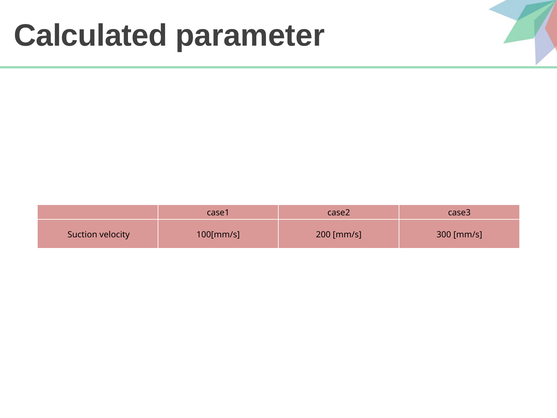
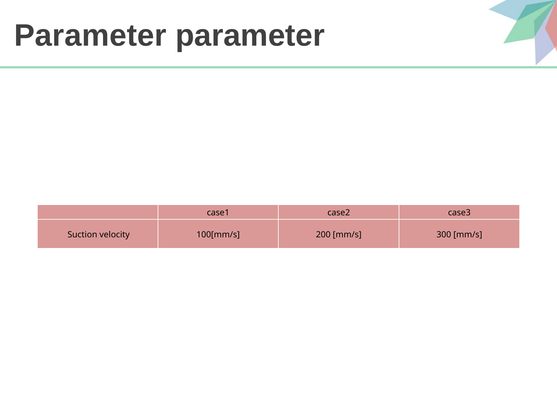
Calculated: Calculated -> Parameter (90, 36)
